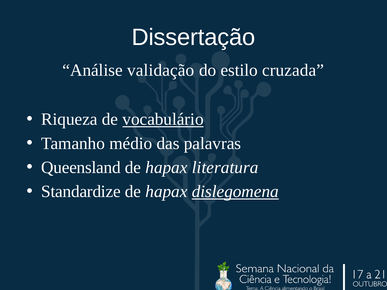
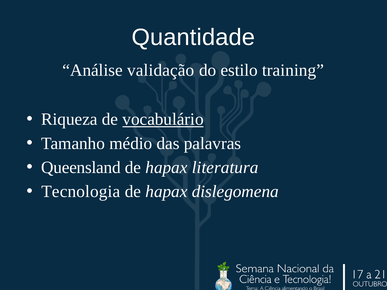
Dissertação: Dissertação -> Quantidade (193, 37)
cruzada: cruzada -> training (293, 70)
Standardize: Standardize -> Tecnologia (81, 192)
dislegomena underline: present -> none (235, 192)
